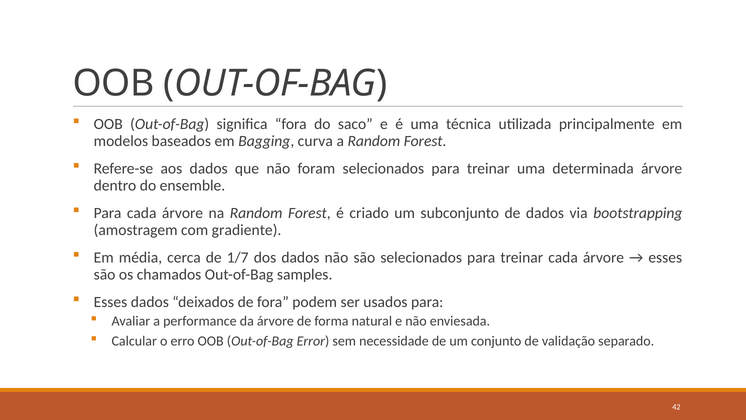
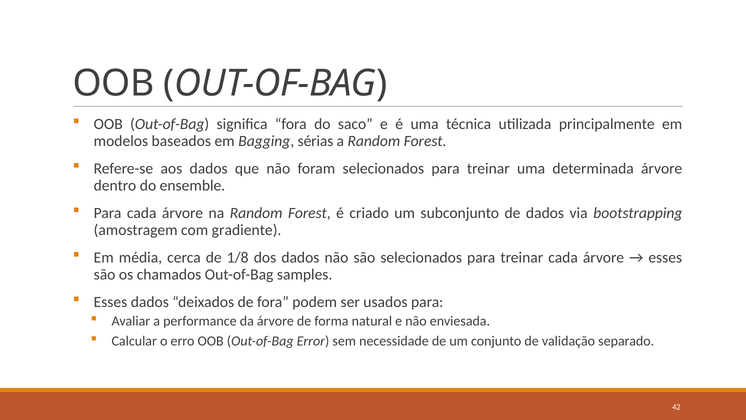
curva: curva -> sérias (315, 141)
1/7: 1/7 -> 1/8 (238, 257)
